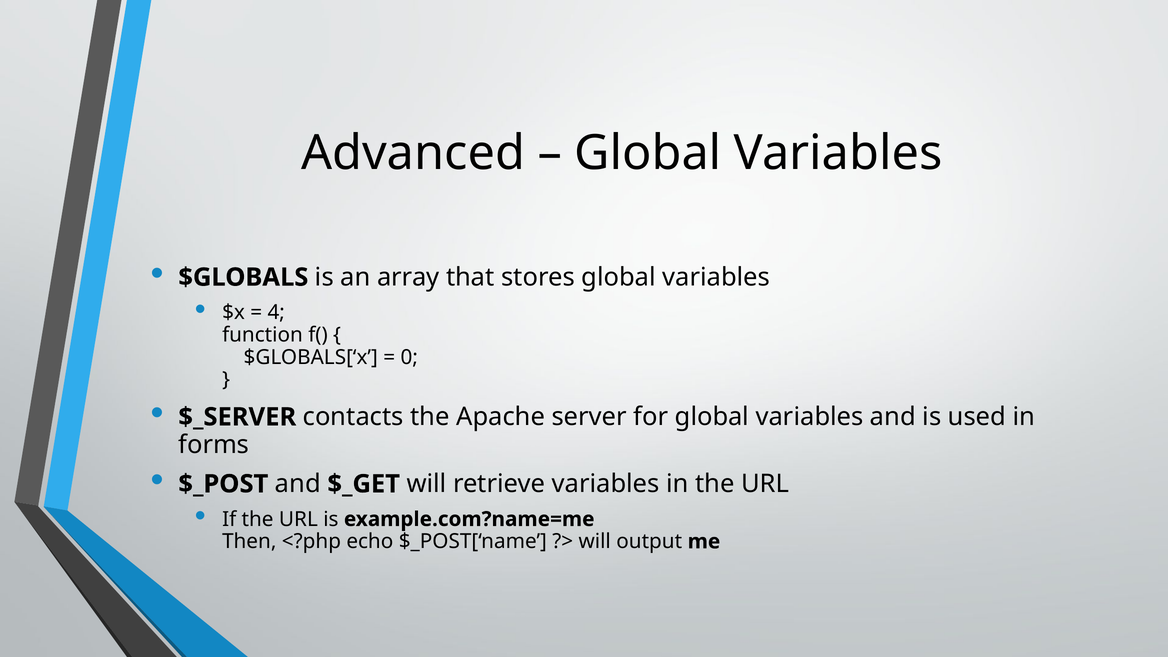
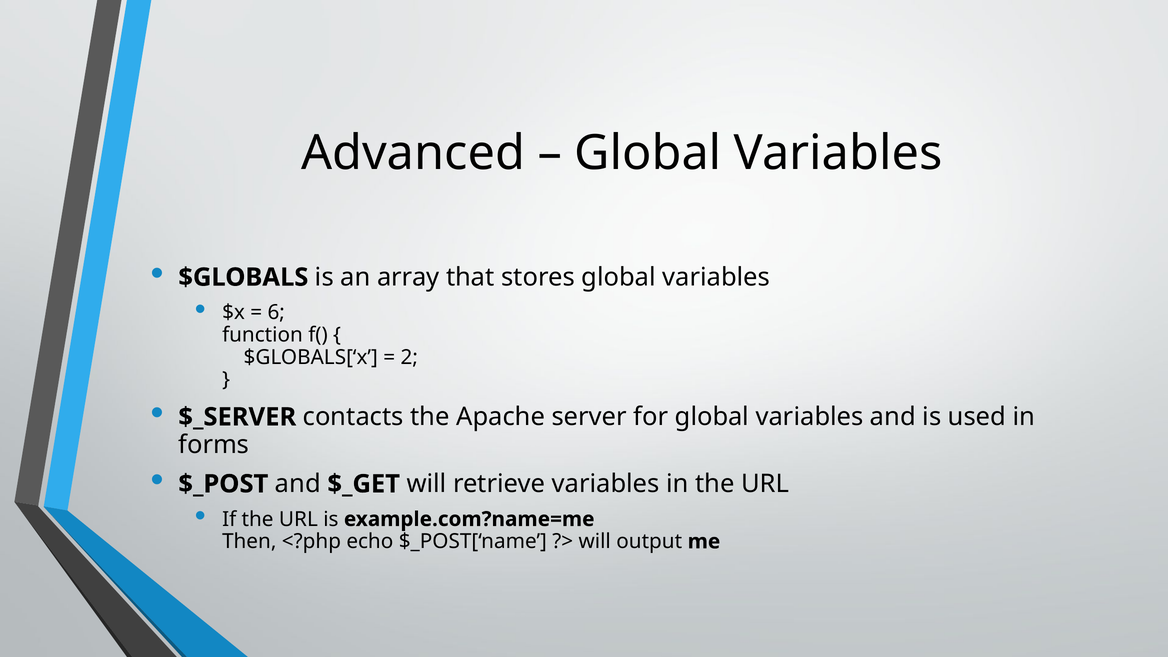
4: 4 -> 6 (276, 313)
0: 0 -> 2 (409, 357)
